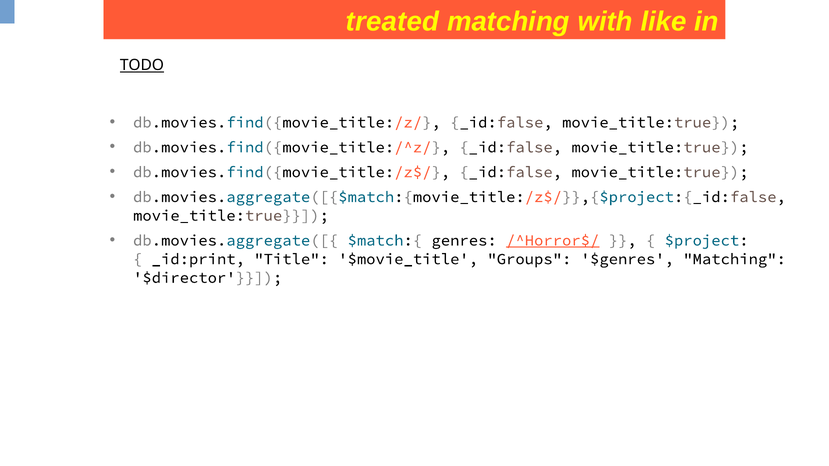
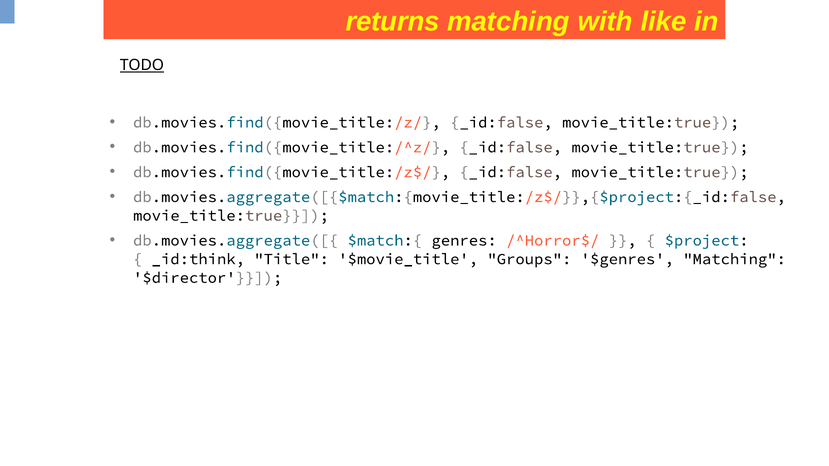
treated: treated -> returns (393, 22)
/^Horror$/ underline: present -> none (553, 241)
_id:print: _id:print -> _id:think (198, 259)
